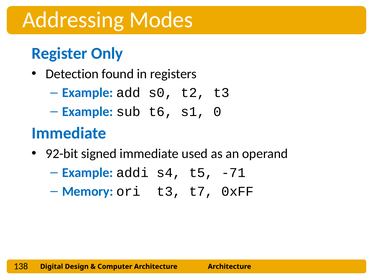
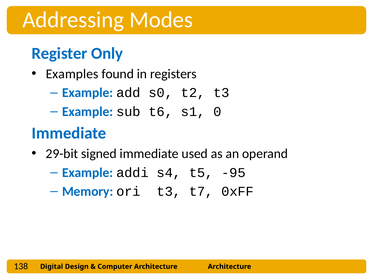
Detection: Detection -> Examples (72, 74)
92-bit: 92-bit -> 29-bit (62, 154)
-71: -71 -> -95 (234, 172)
